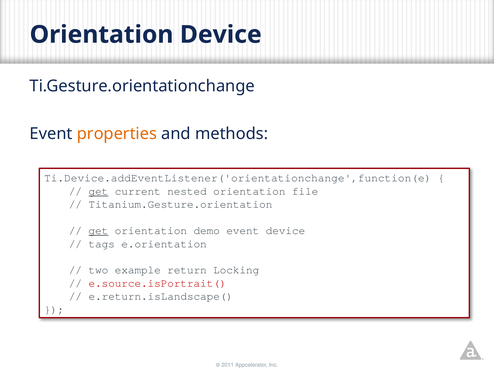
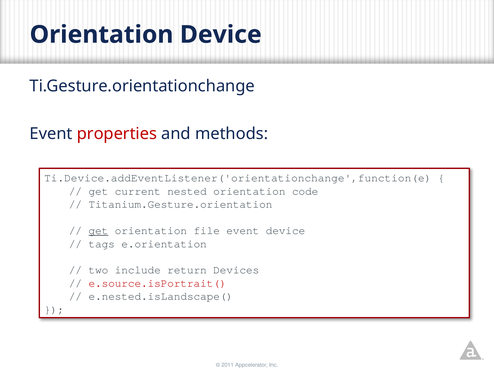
properties colour: orange -> red (117, 134)
get underline: present -> none (98, 191)
file: file -> code (305, 191)
demo: demo -> file (207, 231)
example: example -> include (138, 270)
Locking: Locking -> Devices (236, 270)
e.return.isLandscape(: e.return.isLandscape( -> e.nested.isLandscape( (161, 297)
